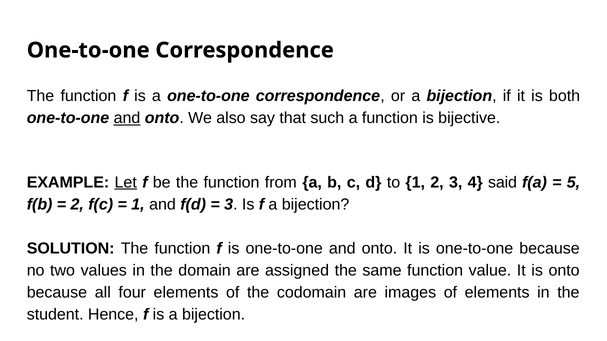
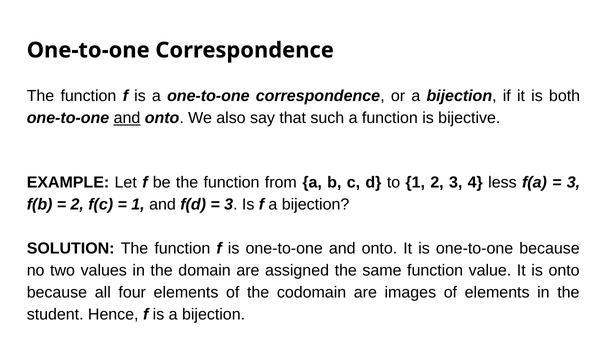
Let underline: present -> none (126, 183)
said: said -> less (502, 183)
5: 5 -> 3 (573, 183)
